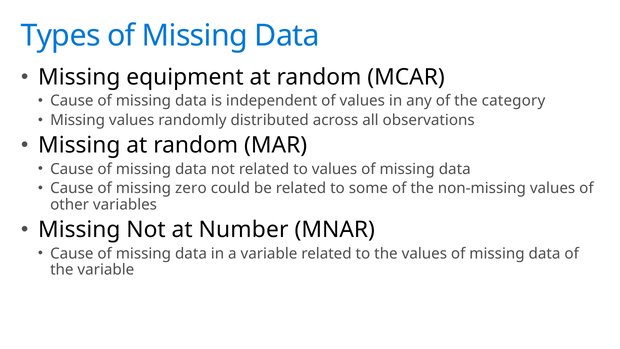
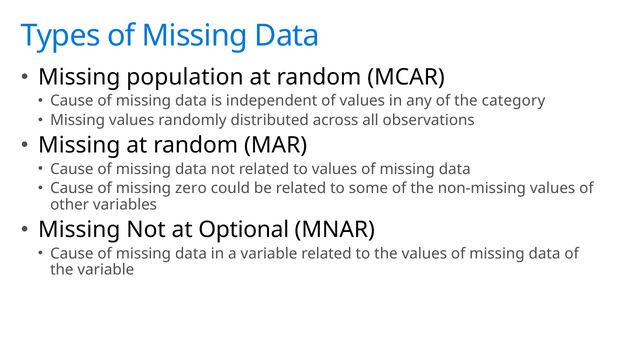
equipment: equipment -> population (185, 77)
Number: Number -> Optional (244, 230)
